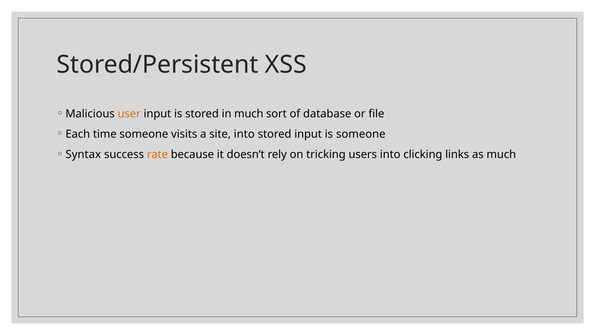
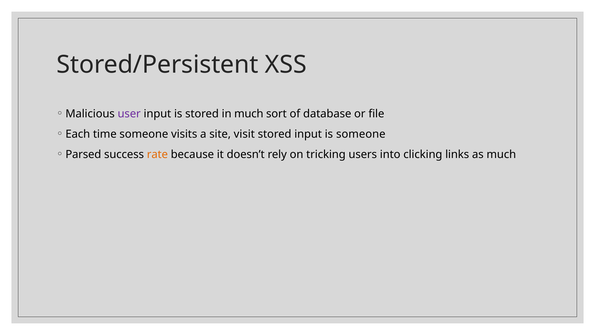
user colour: orange -> purple (129, 114)
site into: into -> visit (244, 134)
Syntax: Syntax -> Parsed (83, 154)
